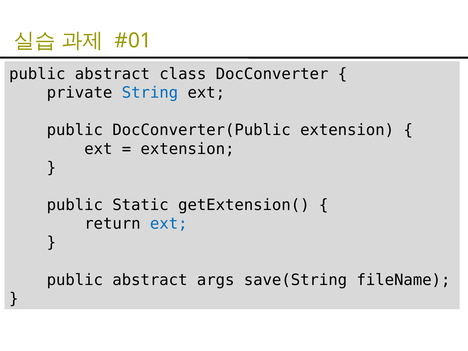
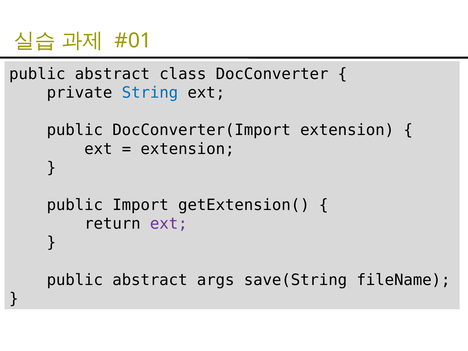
DocConverter(Public: DocConverter(Public -> DocConverter(Import (202, 130)
Static: Static -> Import (141, 205)
ext colour: blue -> purple (169, 224)
